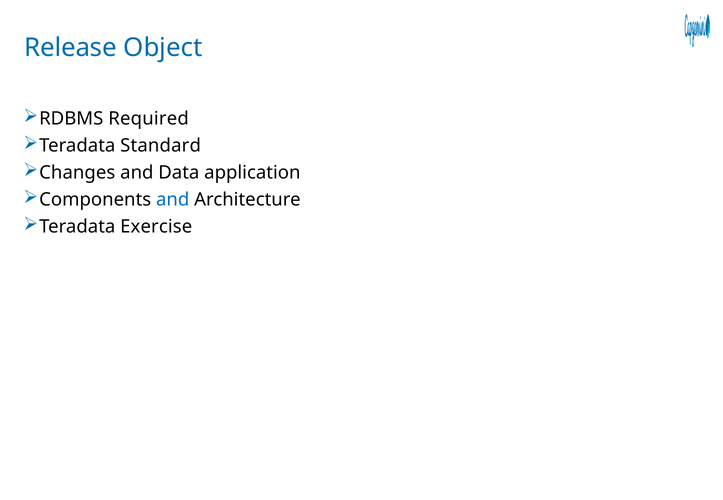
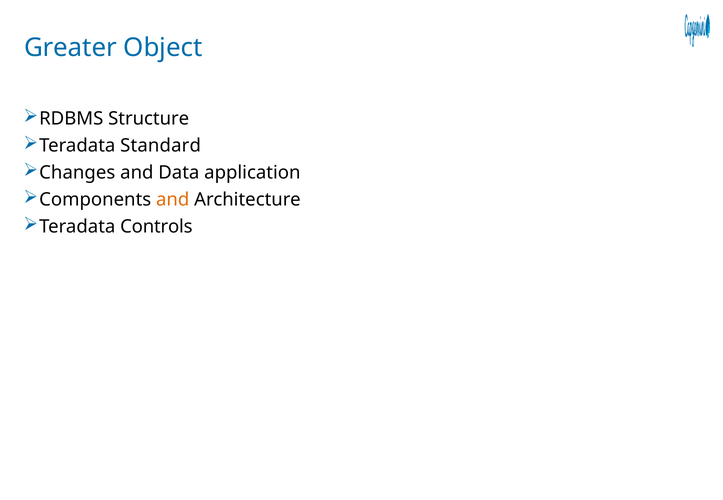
Release: Release -> Greater (70, 48)
Required: Required -> Structure (149, 119)
and colour: blue -> orange (173, 200)
Exercise: Exercise -> Controls (156, 227)
